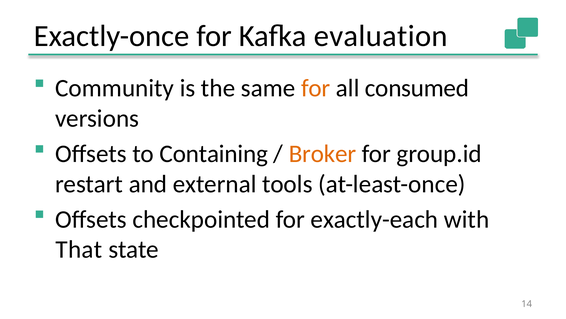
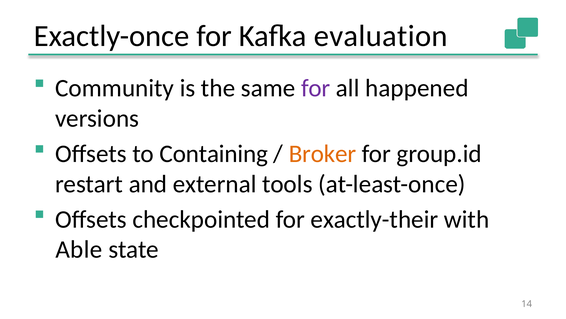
for colour: orange -> purple (316, 88)
consumed: consumed -> happened (417, 88)
exactly-each: exactly-each -> exactly-their (374, 219)
That: That -> Able (79, 249)
